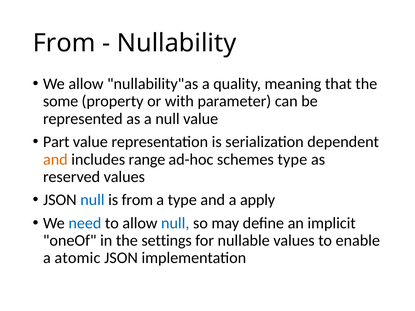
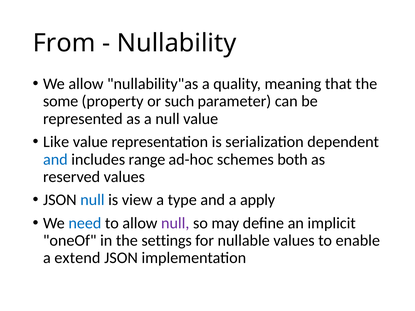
with: with -> such (179, 101)
Part: Part -> Like (56, 142)
and colour: orange -> blue (55, 159)
schemes type: type -> both (293, 159)
is from: from -> view (137, 200)
null colour: blue -> purple (175, 223)
atomic: atomic -> extend (77, 258)
